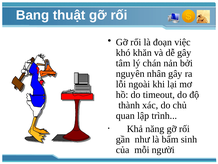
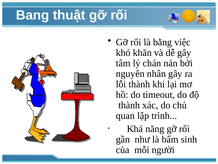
đoạn: đoạn -> bằng (162, 42)
lỗi ngoài: ngoài -> thành (139, 84)
